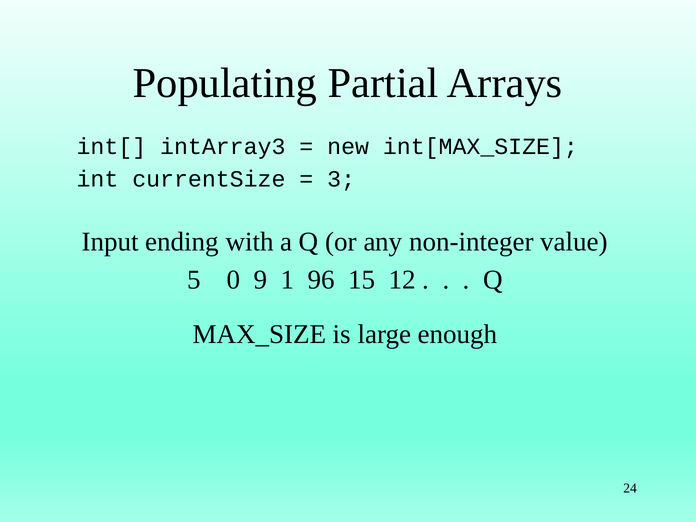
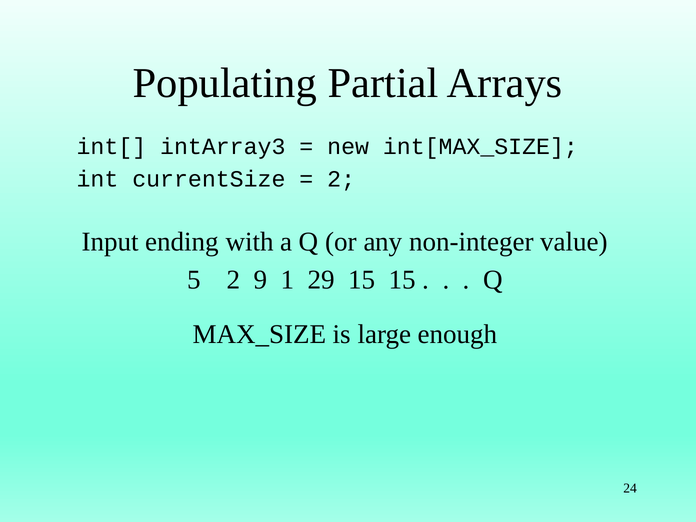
3: 3 -> 2 (341, 179)
0: 0 -> 2 (233, 280)
96: 96 -> 29 (321, 280)
15 12: 12 -> 15 (402, 280)
